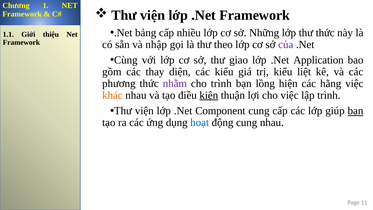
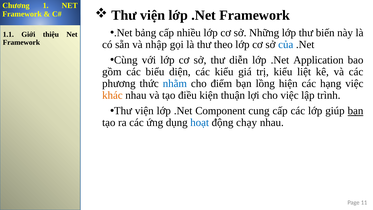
thư thức: thức -> biến (325, 33)
của colour: purple -> blue (286, 44)
giao: giao -> diễn (239, 60)
thay: thay -> biểu (155, 72)
nhằm colour: purple -> blue (175, 83)
cho trình: trình -> điểm (221, 83)
hằng: hằng -> hạng (331, 83)
kiện underline: present -> none (209, 95)
động cung: cung -> chạy (247, 123)
